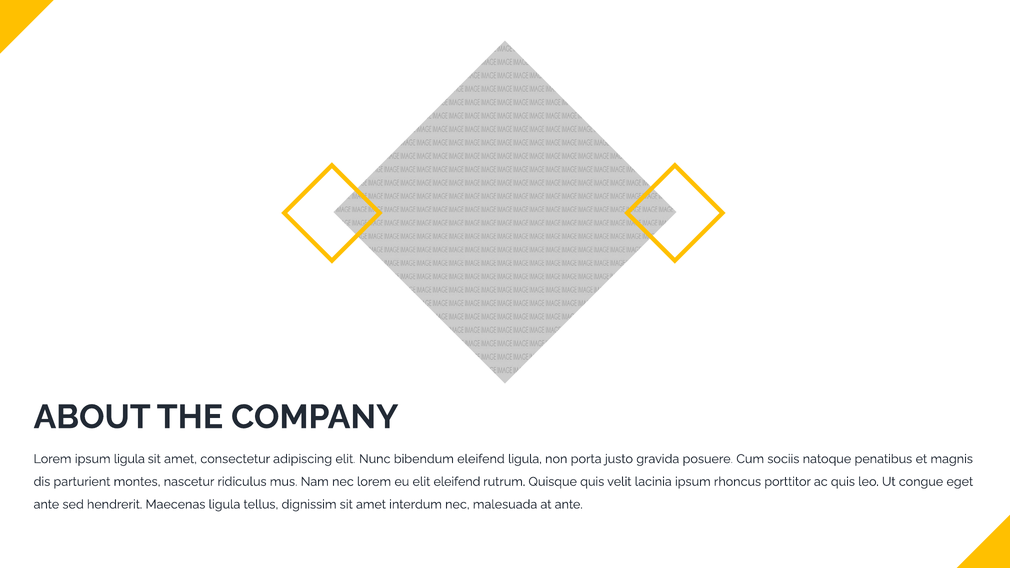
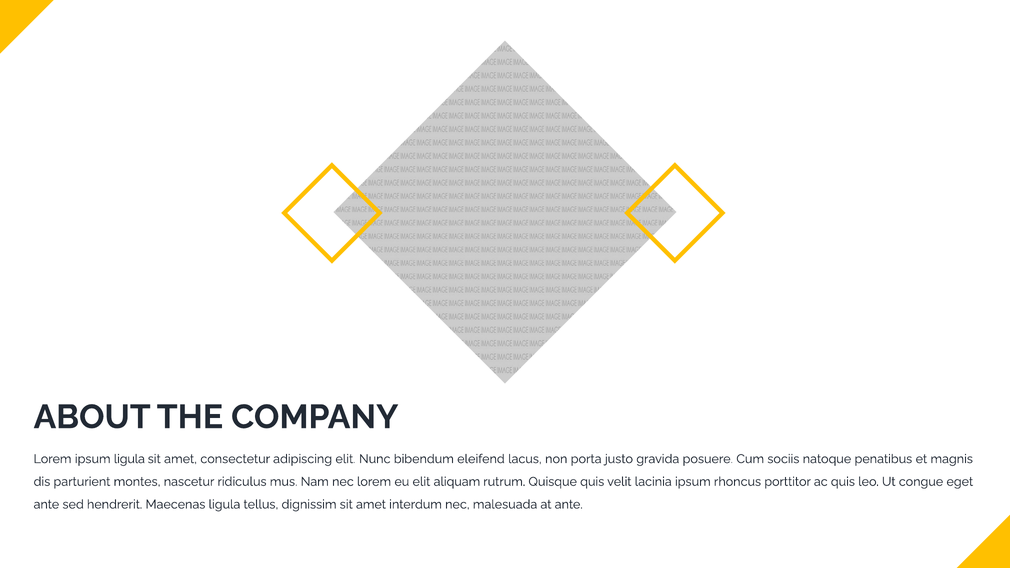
eleifend ligula: ligula -> lacus (525, 459)
elit eleifend: eleifend -> aliquam (457, 482)
